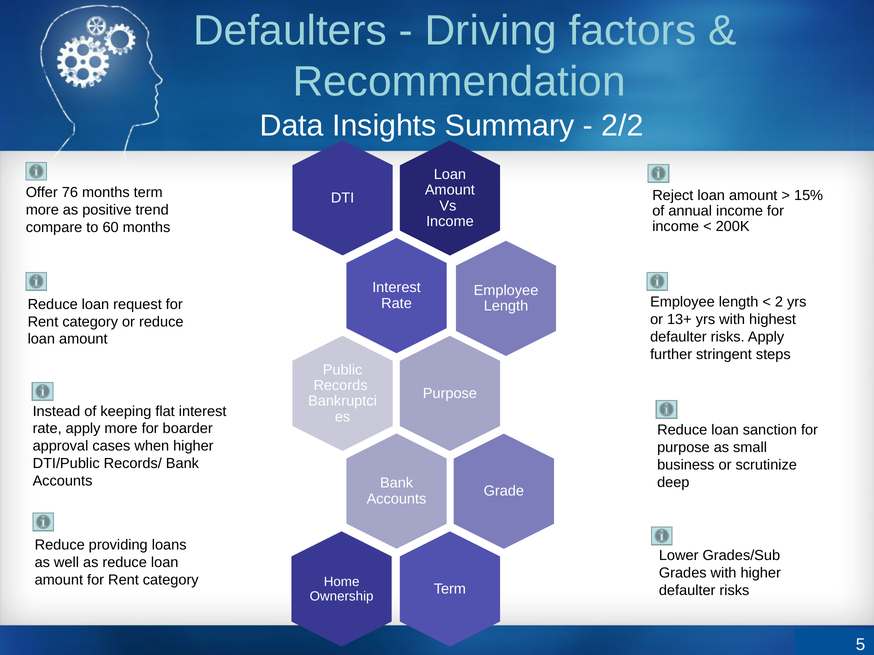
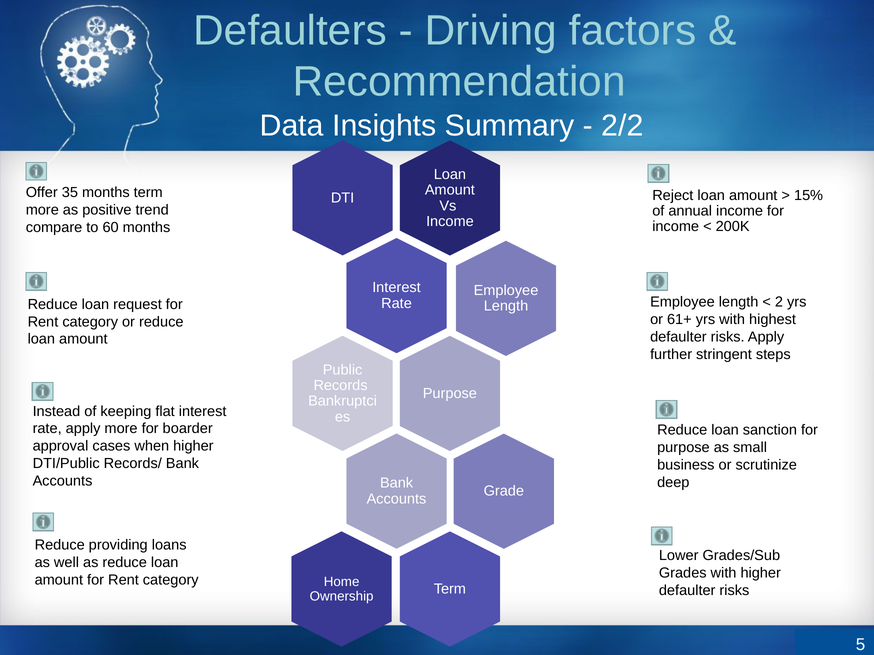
76: 76 -> 35 (70, 193)
13+: 13+ -> 61+ (679, 320)
